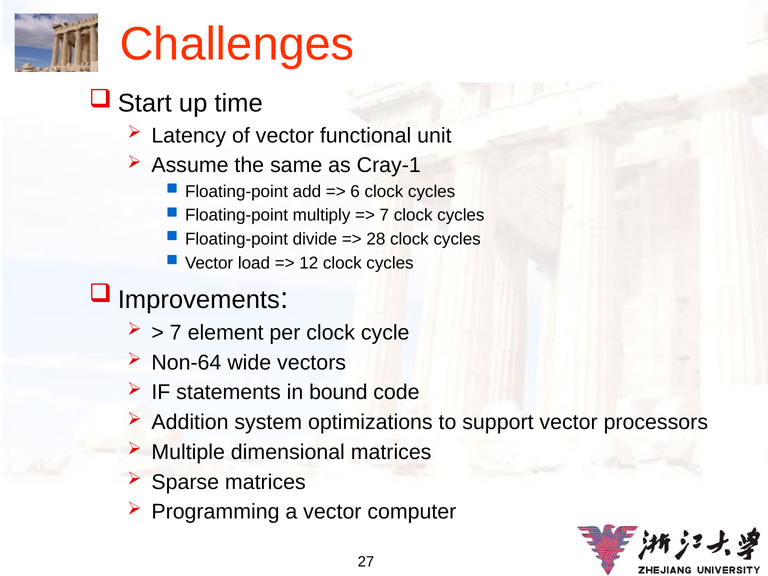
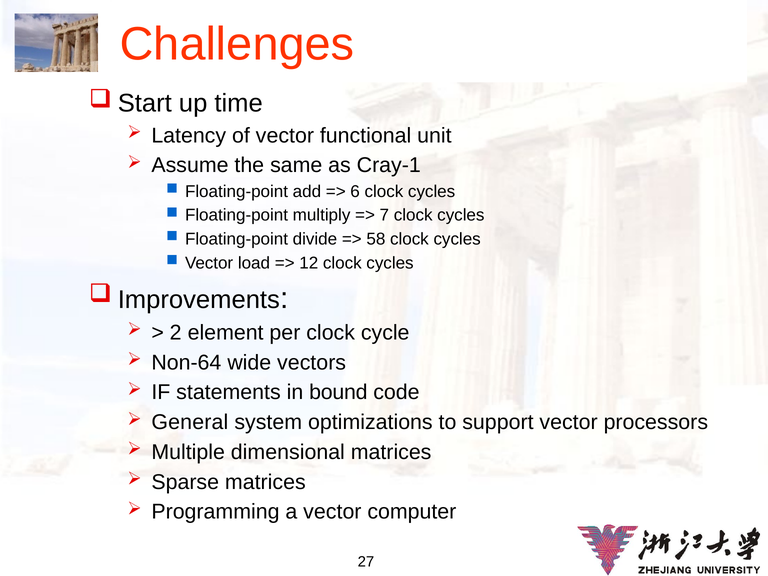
28: 28 -> 58 (376, 239)
7: 7 -> 2 (176, 333)
Addition: Addition -> General (190, 422)
